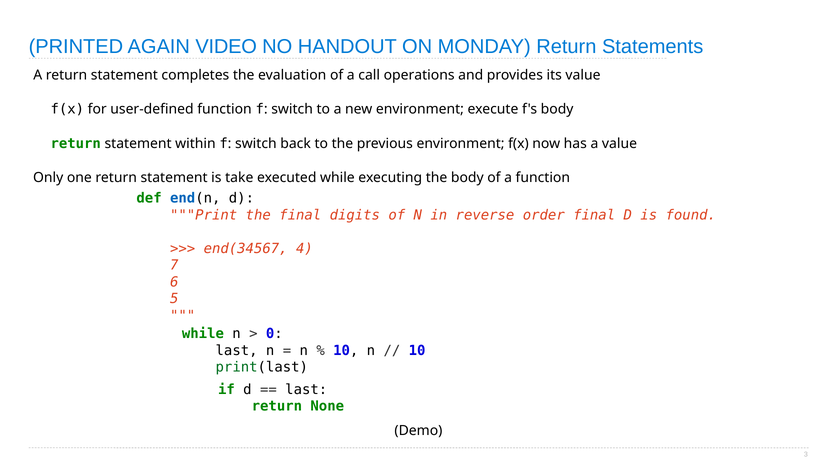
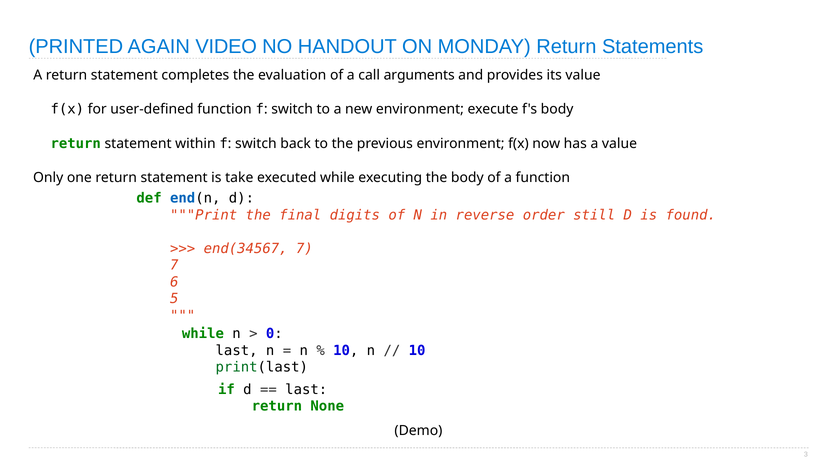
operations: operations -> arguments (419, 75)
order final: final -> still (594, 215)
end(34567 4: 4 -> 7 (304, 248)
